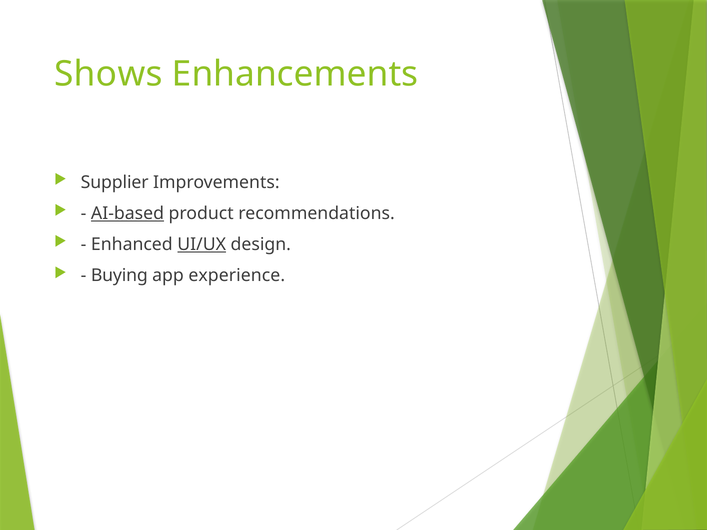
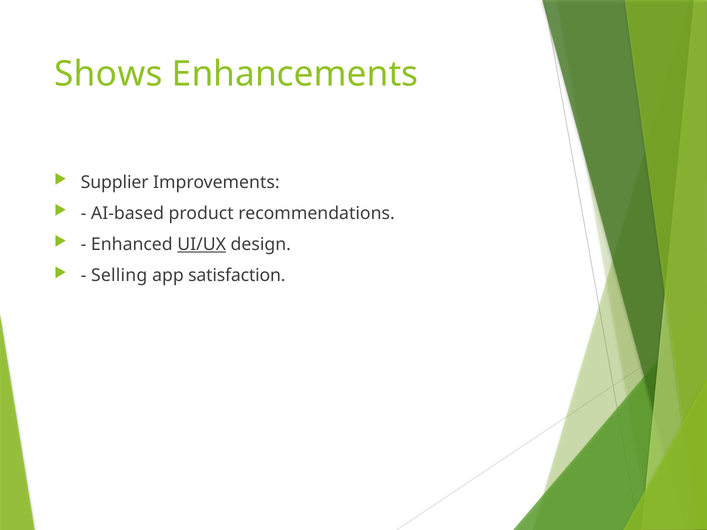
AI-based underline: present -> none (127, 213)
Buying: Buying -> Selling (119, 276)
experience: experience -> satisfaction (237, 276)
